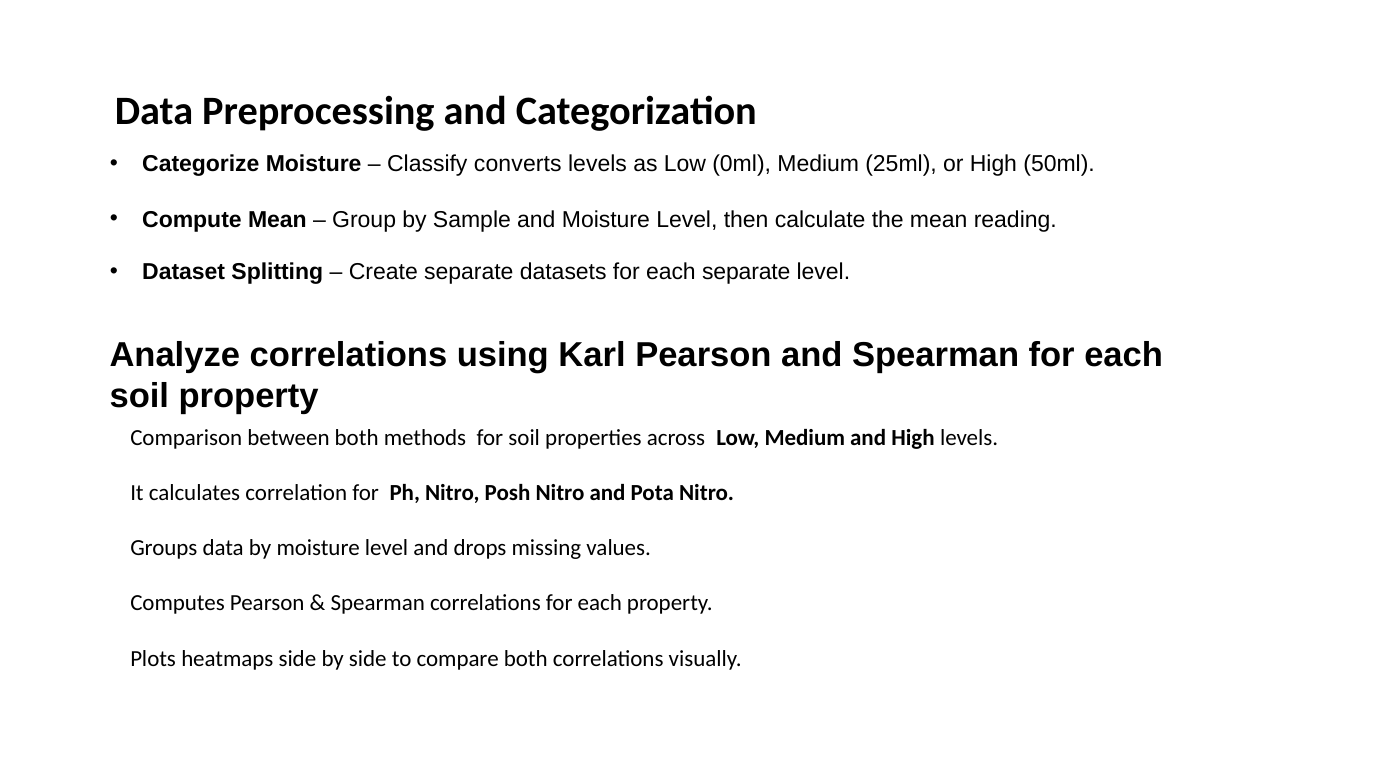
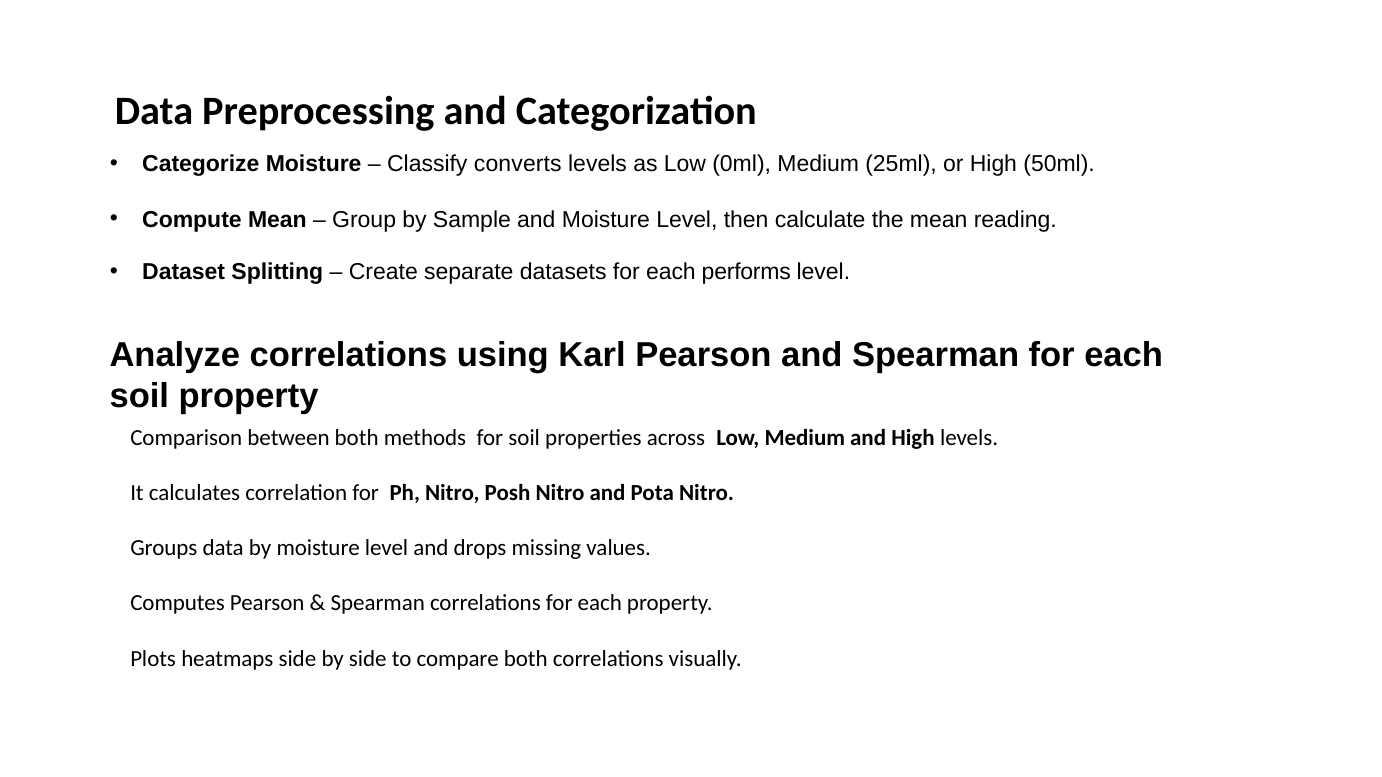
each separate: separate -> performs (746, 272)
